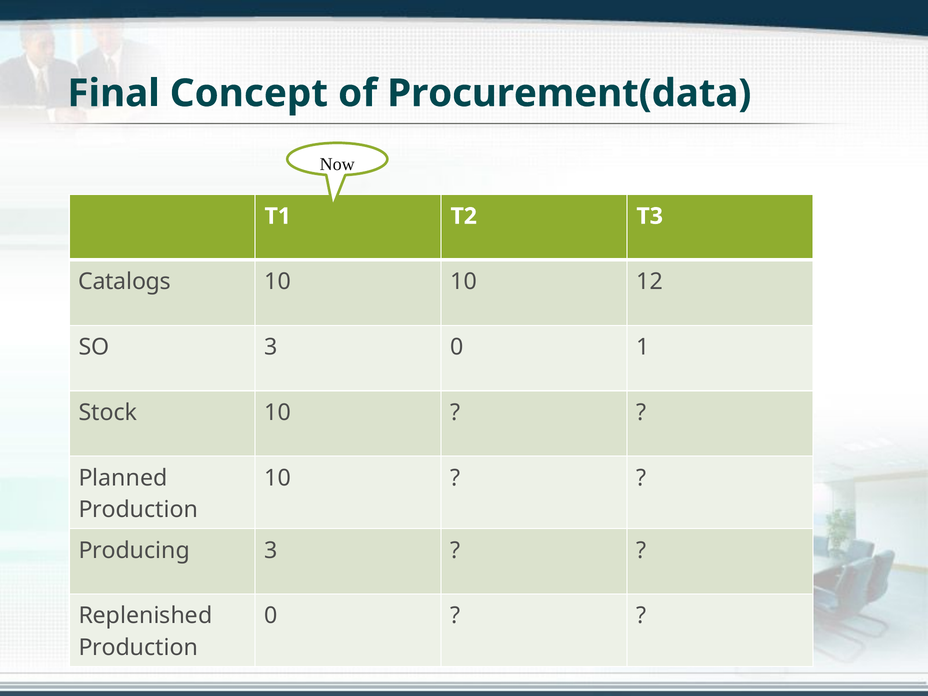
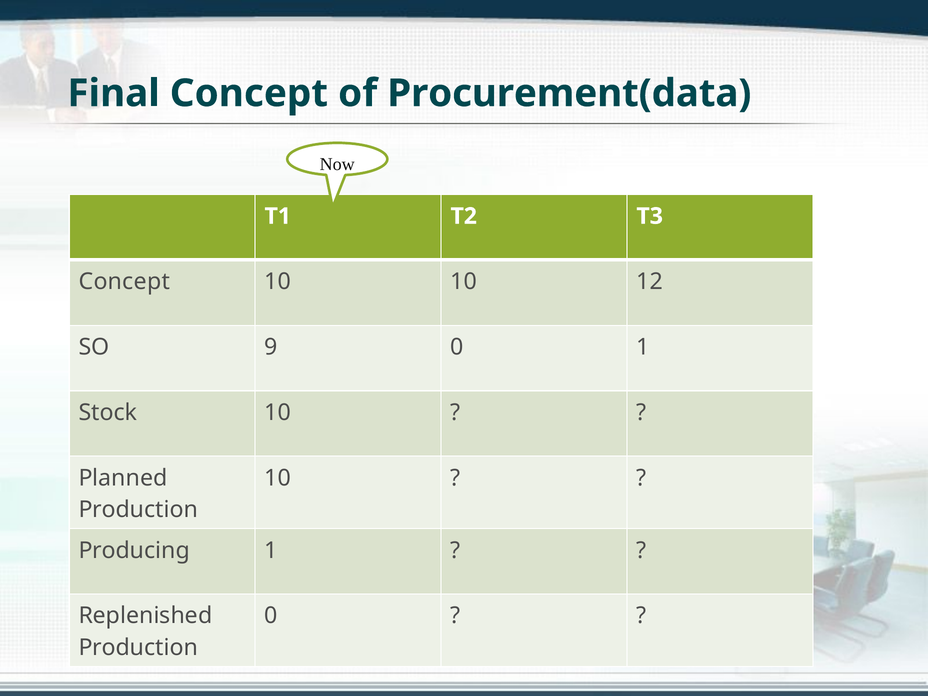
Catalogs: Catalogs -> Concept (124, 282)
SO 3: 3 -> 9 (271, 347)
Producing 3: 3 -> 1 (271, 550)
